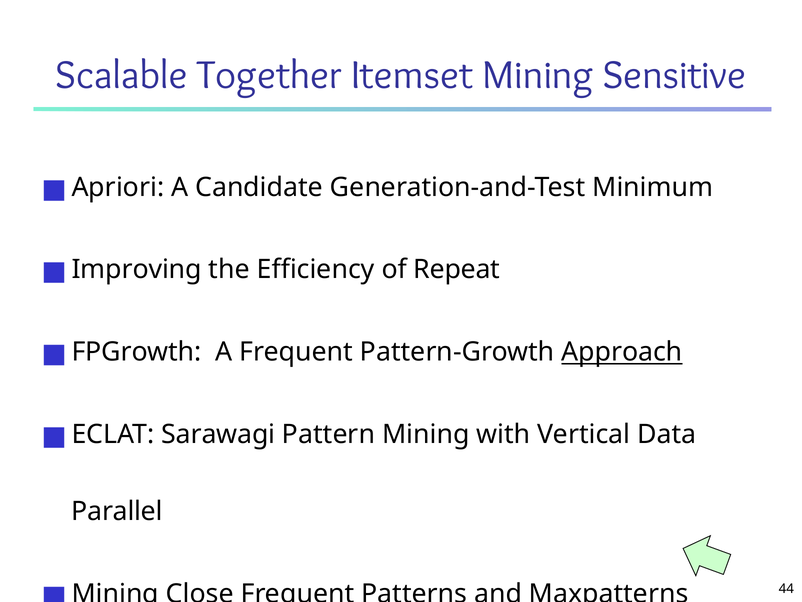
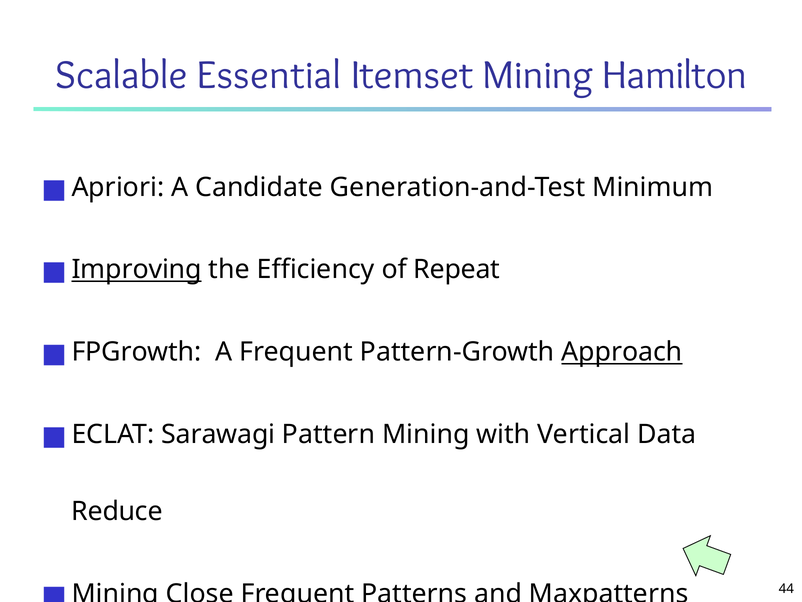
Together: Together -> Essential (269, 75)
Sensitive: Sensitive -> Hamilton (675, 75)
Improving underline: none -> present (137, 269)
Parallel: Parallel -> Reduce (117, 511)
